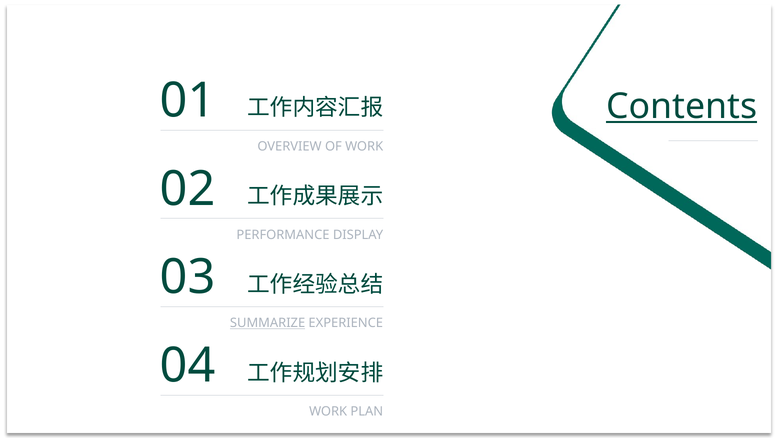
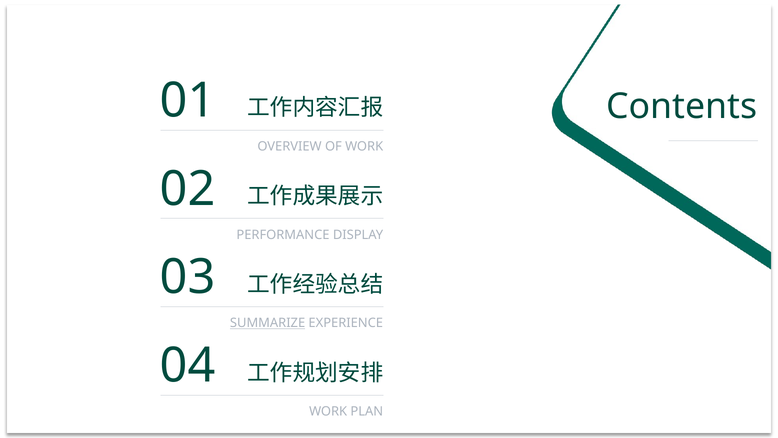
Contents underline: present -> none (682, 106)
